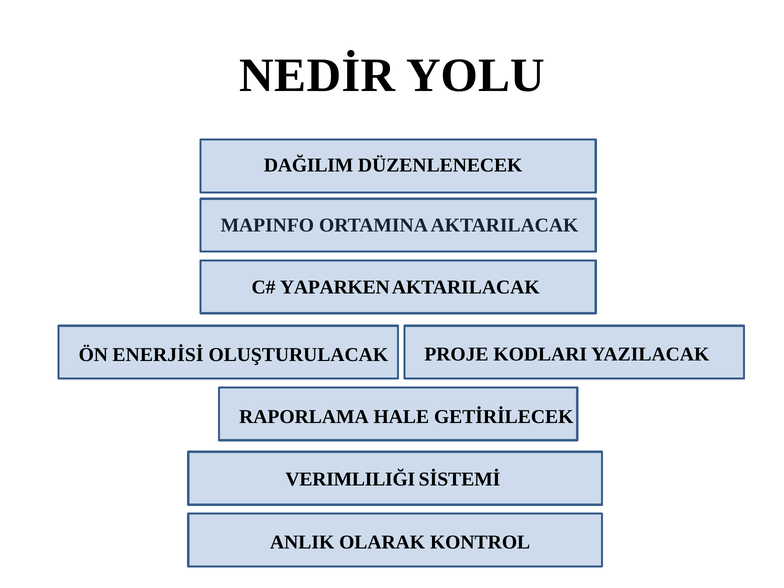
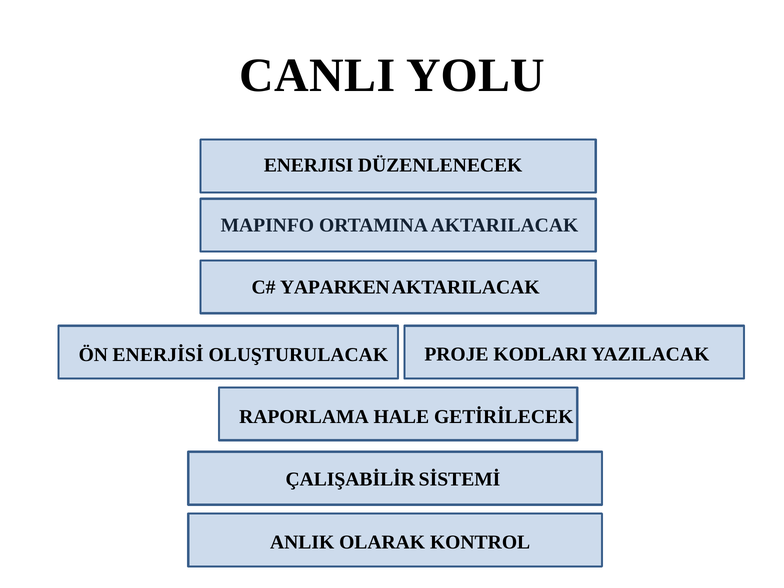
NEDİR: NEDİR -> CANLI (317, 75)
DAĞILIM: DAĞILIM -> ENERJISI (309, 165)
VERIMLILIĞI: VERIMLILIĞI -> ÇALIŞABİLİR (350, 479)
